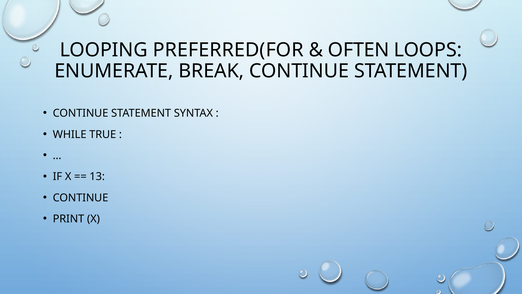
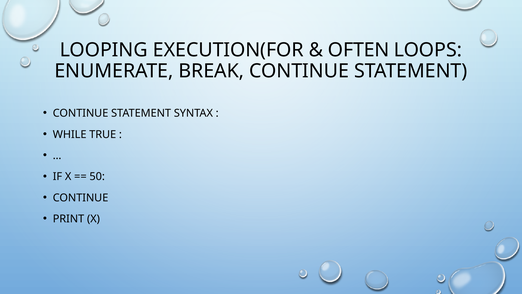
PREFERRED(FOR: PREFERRED(FOR -> EXECUTION(FOR (228, 50)
13: 13 -> 50 (97, 176)
